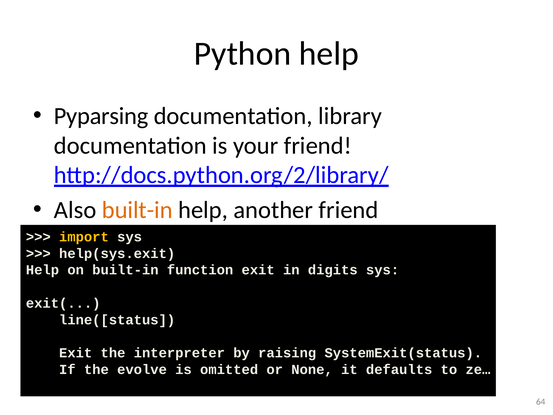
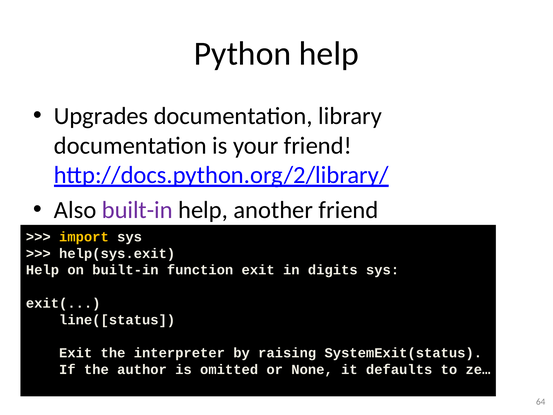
Pyparsing: Pyparsing -> Upgrades (101, 116)
built-in colour: orange -> purple (137, 210)
evolve: evolve -> author (142, 369)
